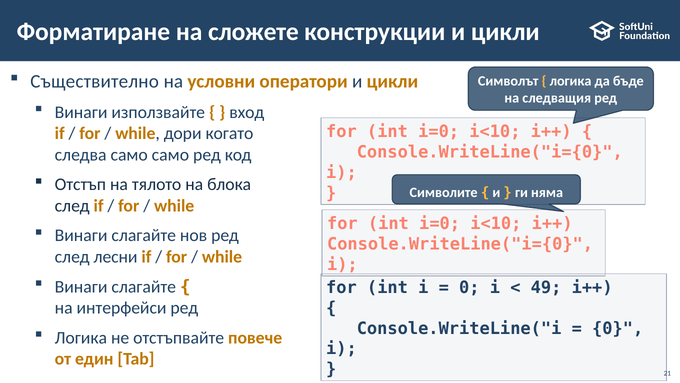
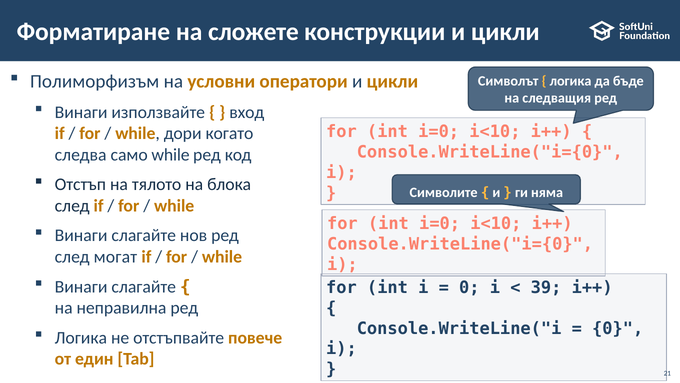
Съществително: Съществително -> Полиморфизъм (95, 82)
само само: само -> while (171, 155)
лесни: лесни -> могат (115, 257)
49: 49 -> 39 (546, 287)
интерфейси: интерфейси -> неправилна (122, 308)
